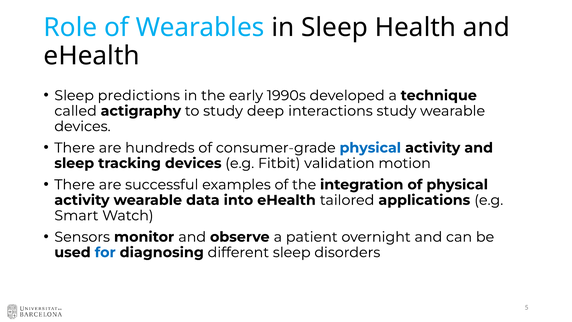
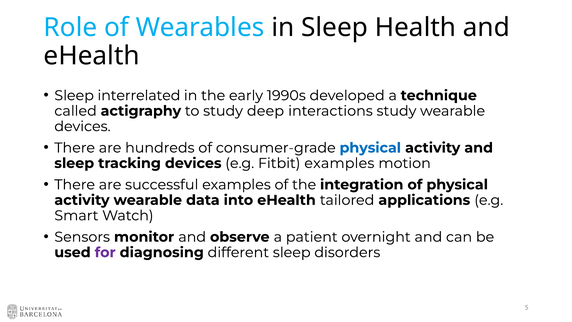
predictions: predictions -> interrelated (139, 95)
Fitbit validation: validation -> examples (339, 163)
for colour: blue -> purple (105, 252)
